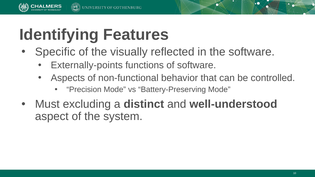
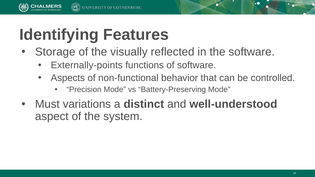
Specific: Specific -> Storage (55, 52)
excluding: excluding -> variations (87, 104)
